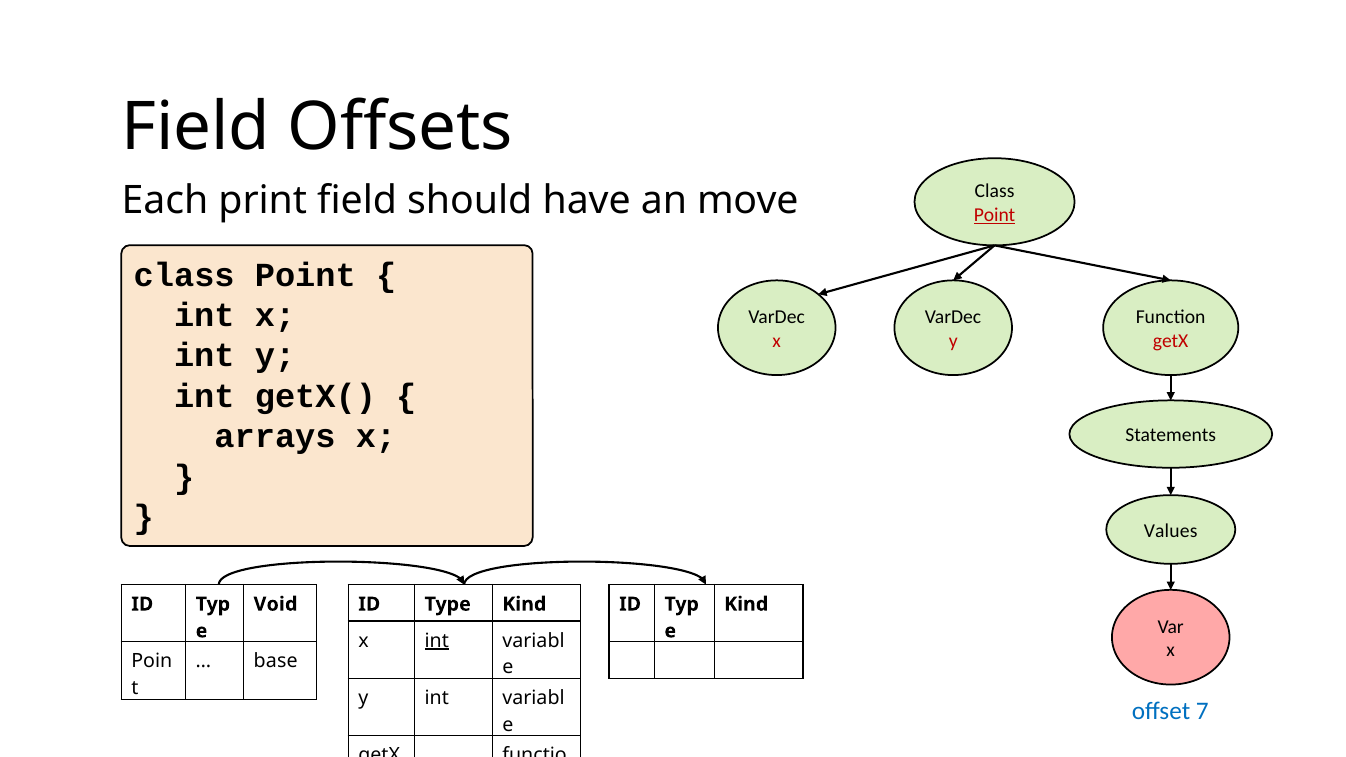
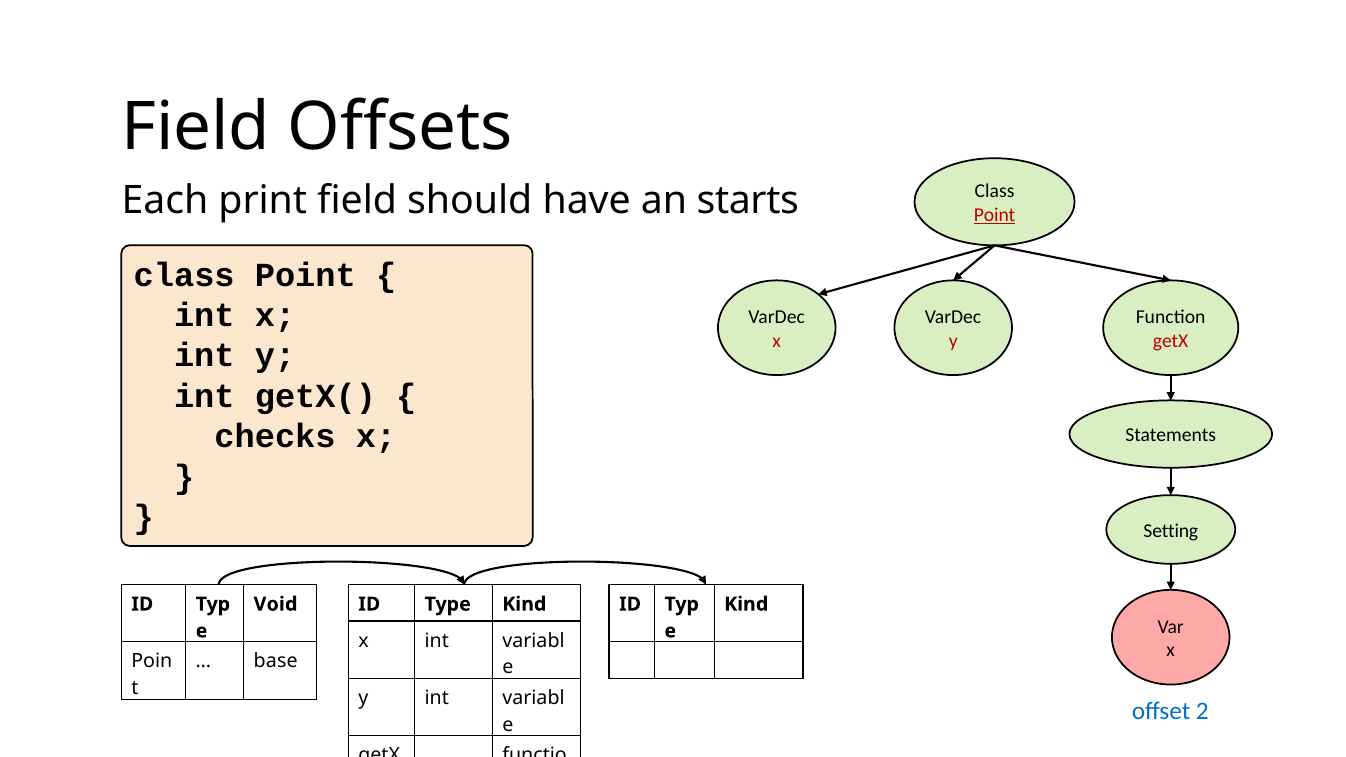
move: move -> starts (748, 200)
arrays: arrays -> checks (275, 437)
Values: Values -> Setting (1171, 531)
int underline: present -> none (437, 641)
7: 7 -> 2 (1202, 712)
